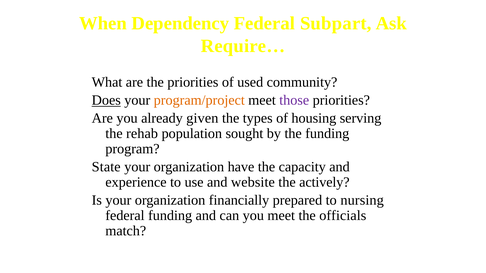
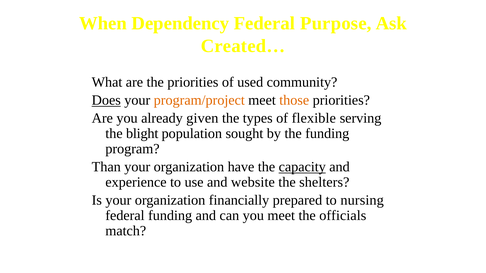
Subpart: Subpart -> Purpose (336, 23)
Require…: Require… -> Created… (243, 46)
those colour: purple -> orange (294, 100)
housing: housing -> flexible (314, 118)
rehab: rehab -> blight (142, 134)
State: State -> Than (106, 167)
capacity underline: none -> present (302, 167)
actively: actively -> shelters (324, 182)
